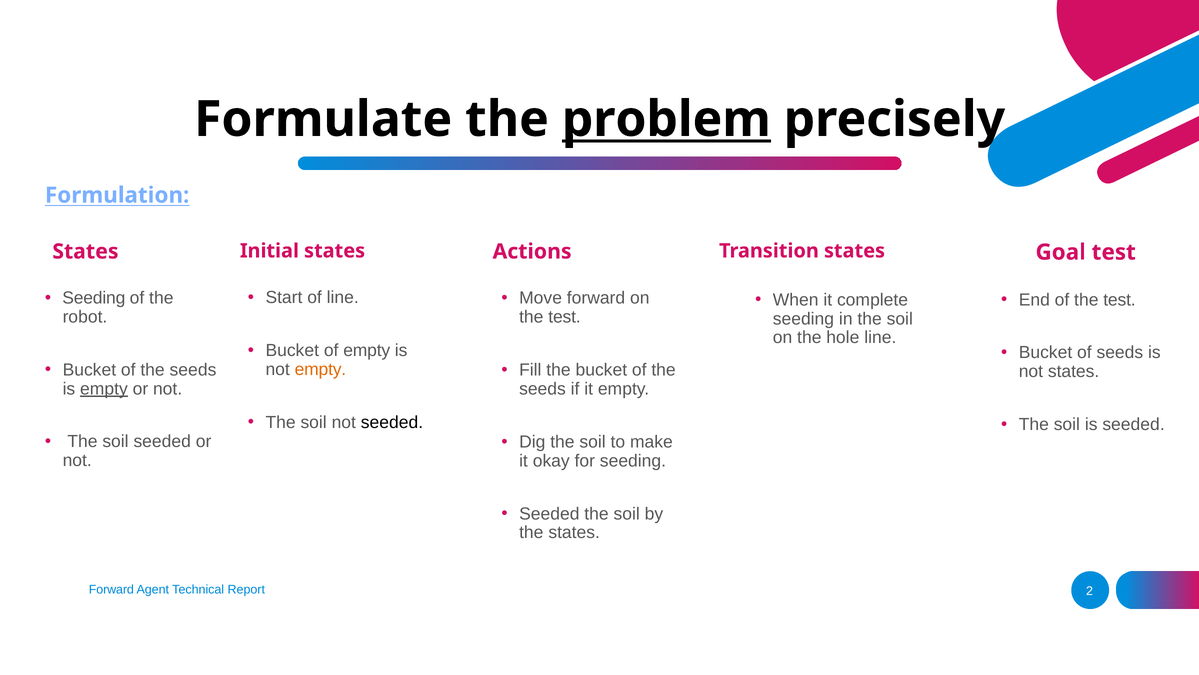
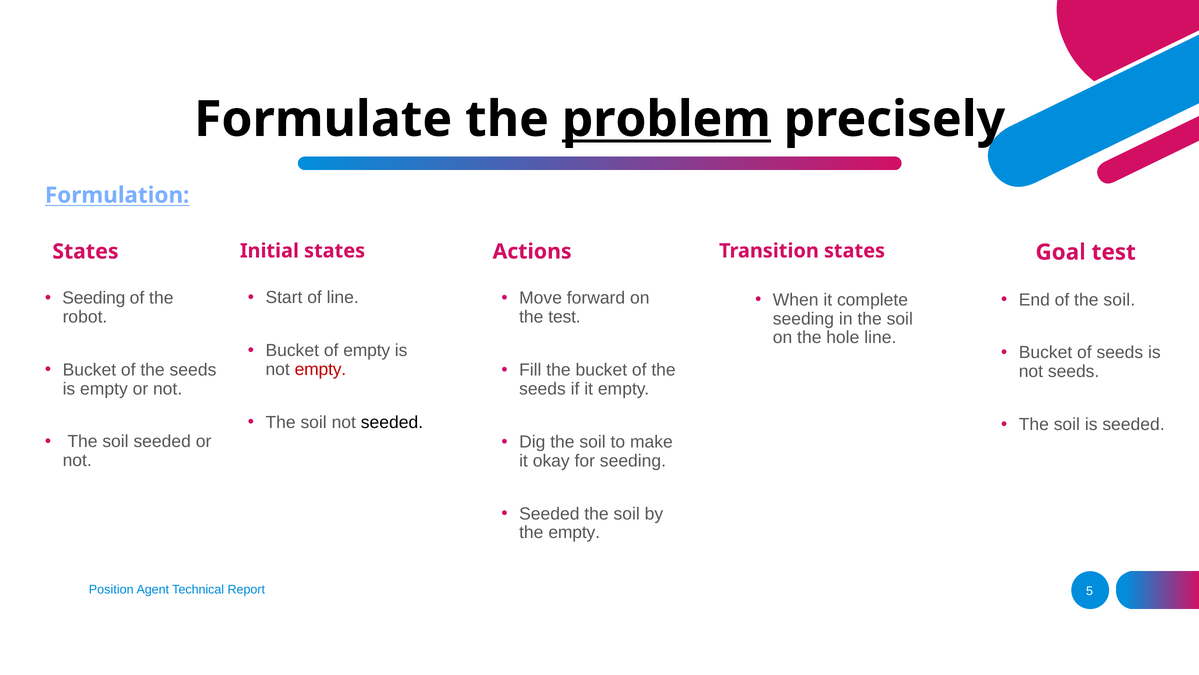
of the test: test -> soil (1119, 300)
empty colour: orange -> red (320, 369)
not states: states -> seeds (1074, 371)
empty underline: present -> none (104, 388)
the states: states -> empty (574, 532)
Forward: Forward -> Position (111, 589)
2: 2 -> 5 (1090, 591)
